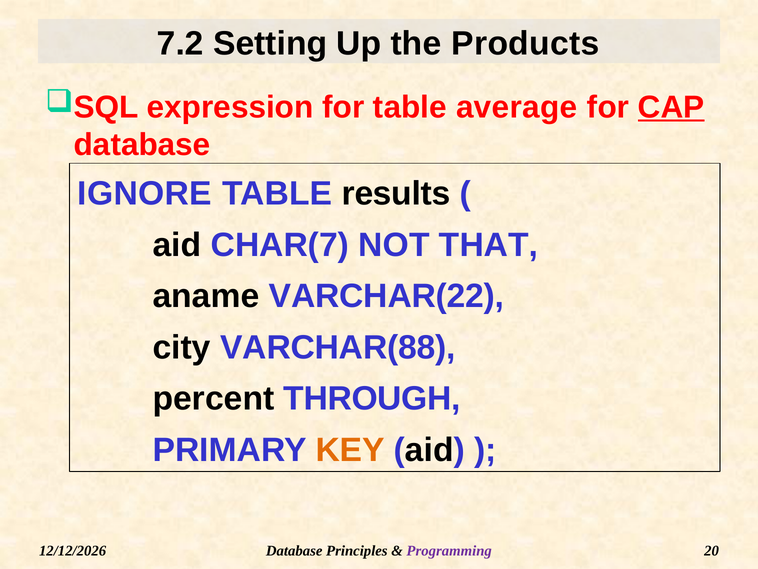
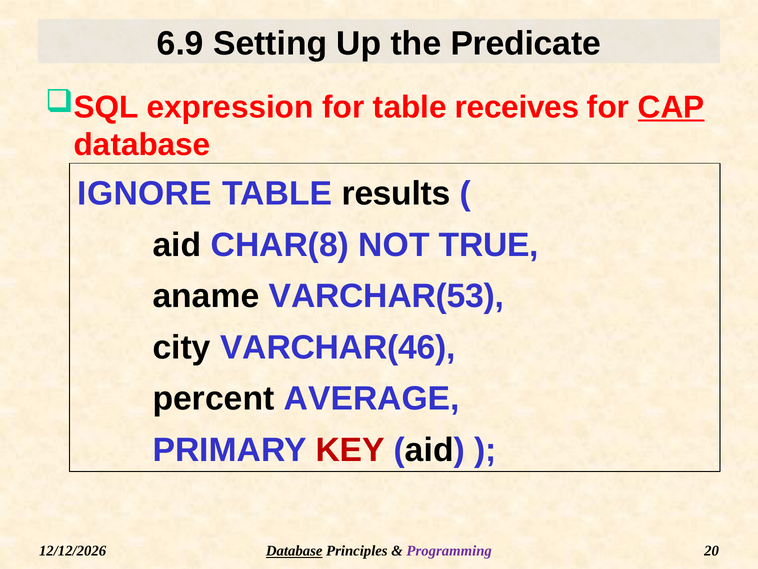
7.2: 7.2 -> 6.9 (180, 43)
Products: Products -> Predicate (526, 43)
average: average -> receives (517, 107)
CHAR(7: CHAR(7 -> CHAR(8 (280, 245)
THAT: THAT -> TRUE (489, 245)
VARCHAR(22: VARCHAR(22 -> VARCHAR(53 (387, 296)
VARCHAR(88: VARCHAR(88 -> VARCHAR(46 (338, 347)
THROUGH: THROUGH -> AVERAGE (372, 398)
KEY colour: orange -> red (350, 450)
Database underline: none -> present (294, 551)
